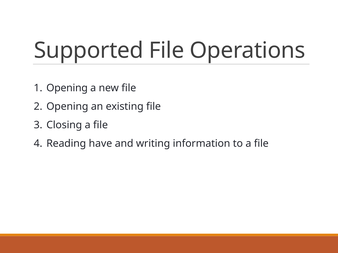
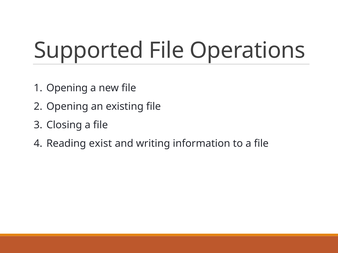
have: have -> exist (100, 144)
